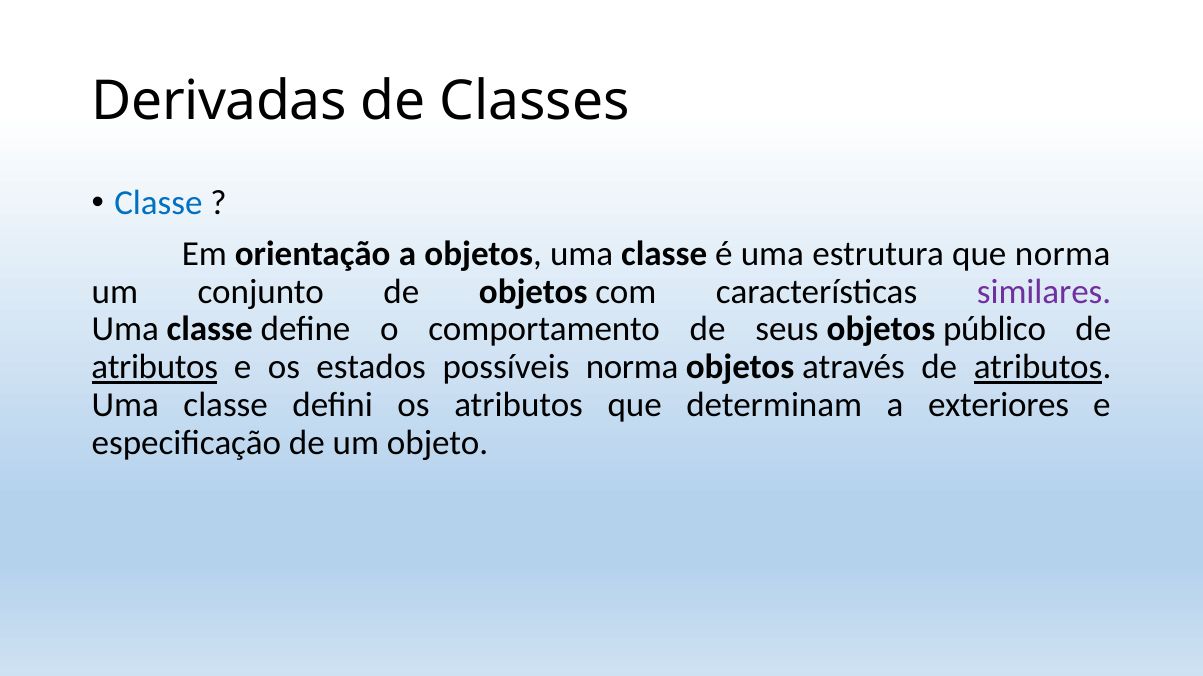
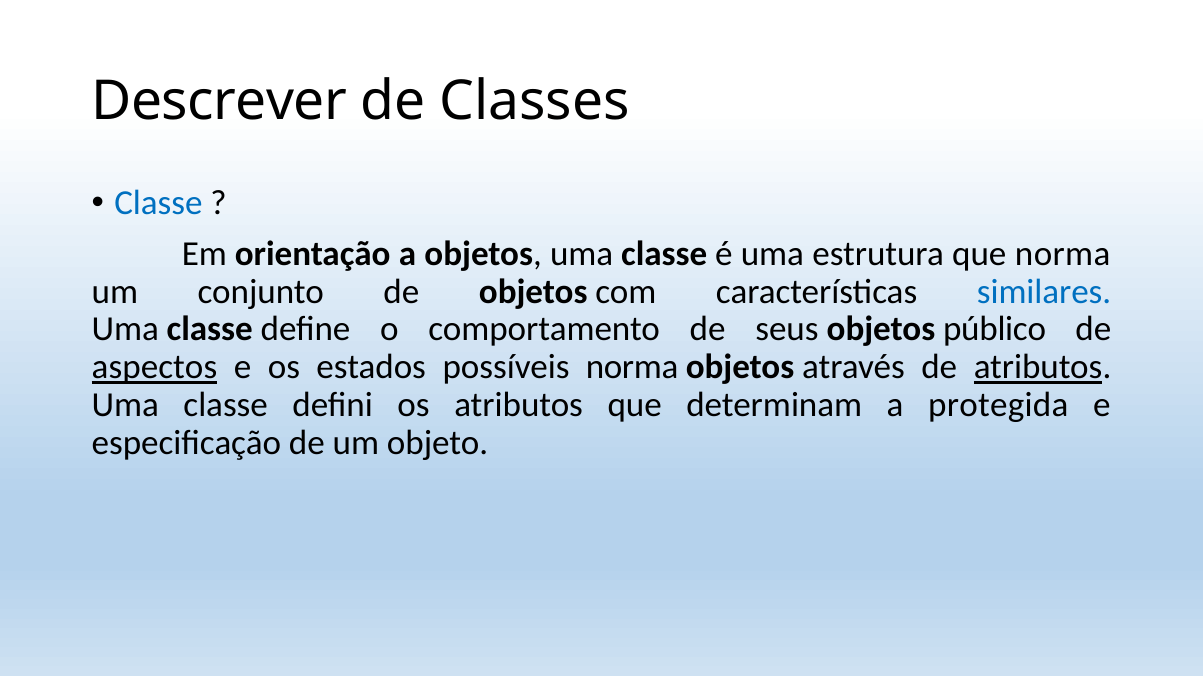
Derivadas: Derivadas -> Descrever (219, 101)
similares colour: purple -> blue (1044, 292)
atributos: atributos -> aspectos (154, 368)
exteriores: exteriores -> protegida (998, 405)
